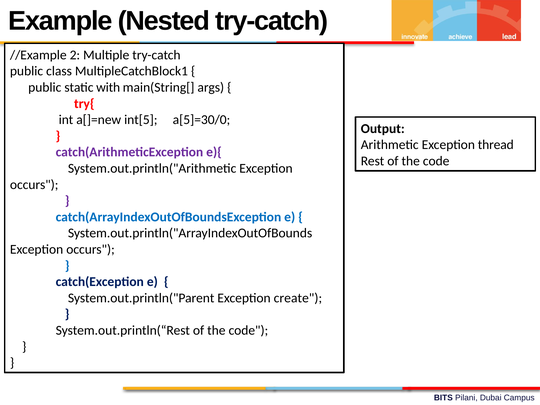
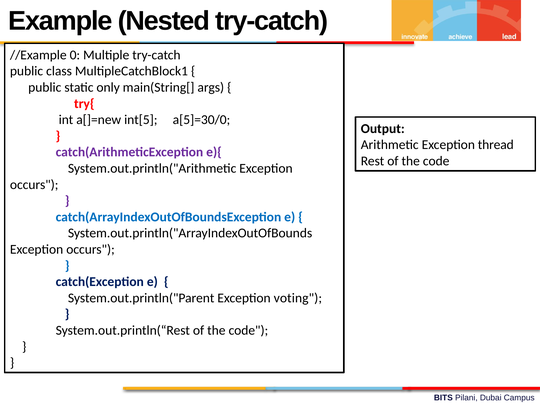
2: 2 -> 0 (75, 55)
with: with -> only (108, 87)
create: create -> voting (298, 298)
